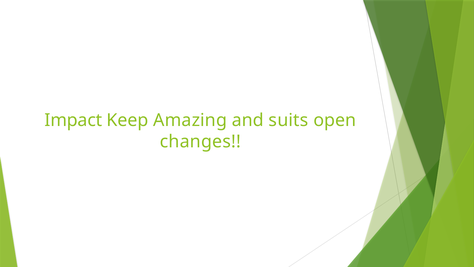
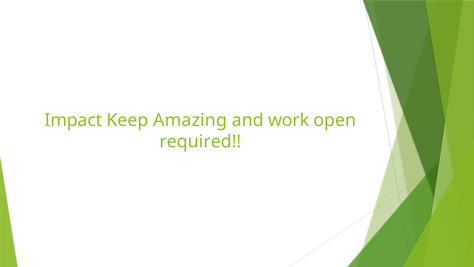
suits: suits -> work (289, 120)
changes: changes -> required (200, 141)
